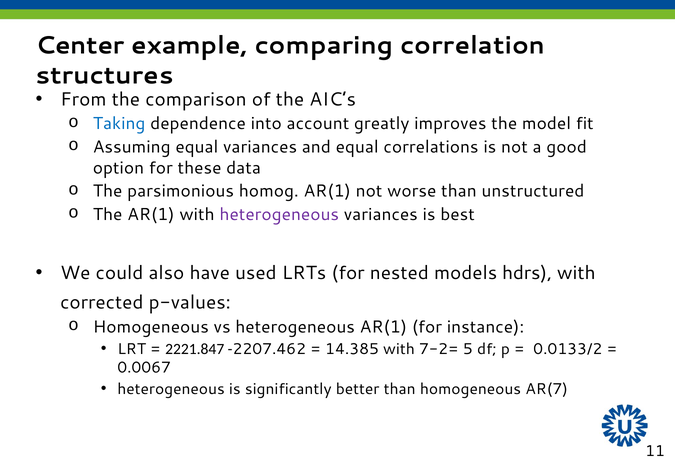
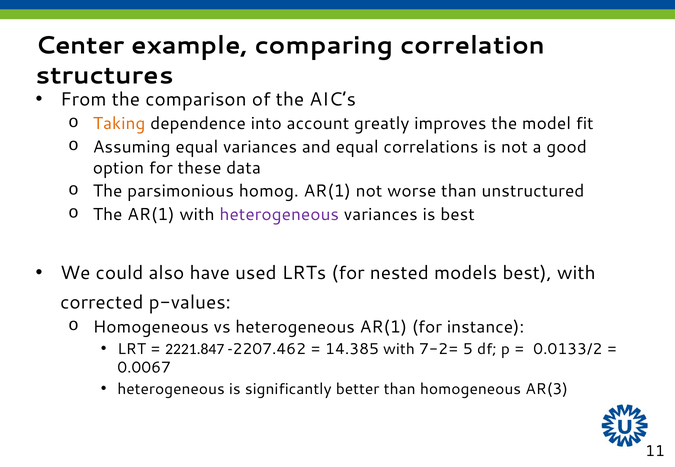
Taking colour: blue -> orange (119, 124)
models hdrs: hdrs -> best (527, 273)
AR(7: AR(7 -> AR(3 (547, 389)
